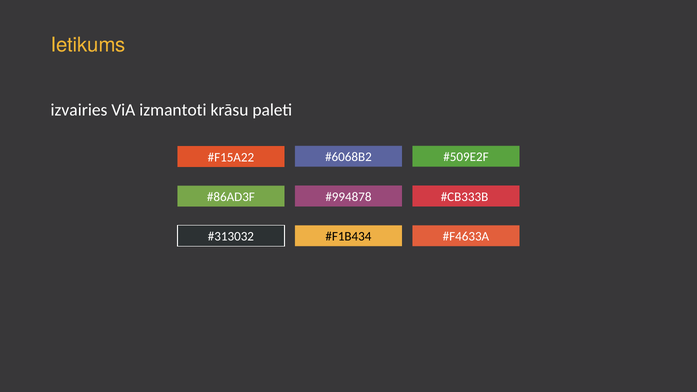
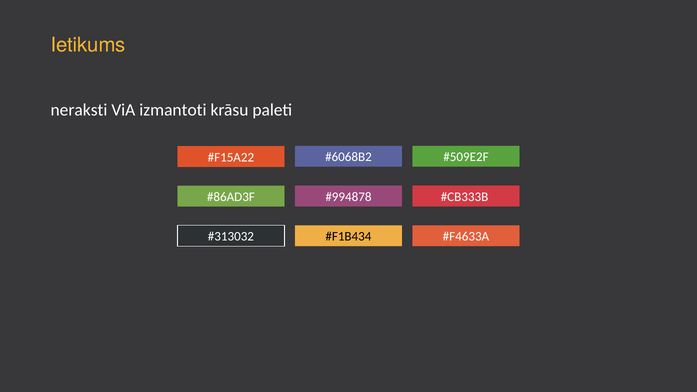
izvairies: izvairies -> neraksti (79, 110)
